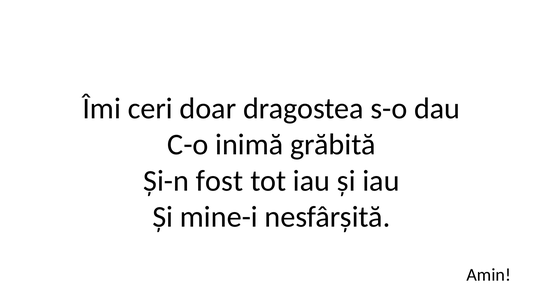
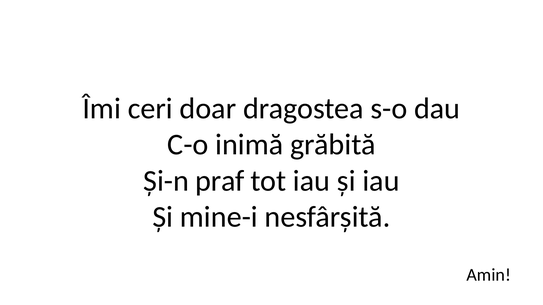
fost: fost -> praf (220, 181)
